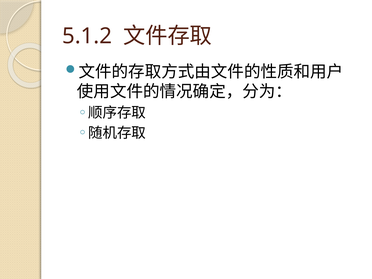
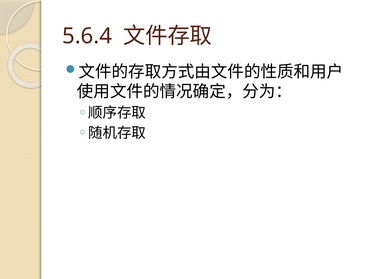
5.1.2: 5.1.2 -> 5.6.4 (87, 36)
